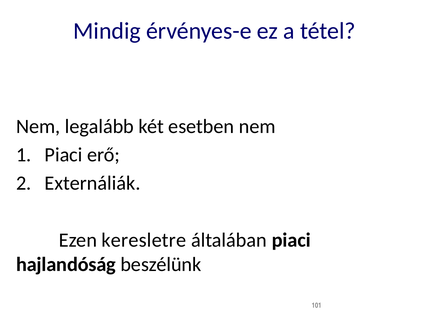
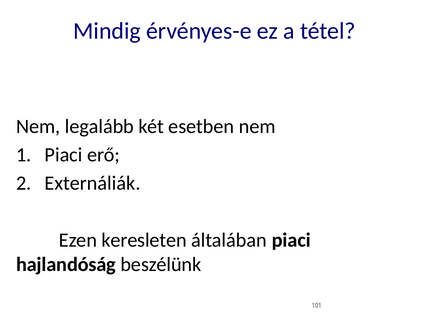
keresletre: keresletre -> keresleten (144, 240)
